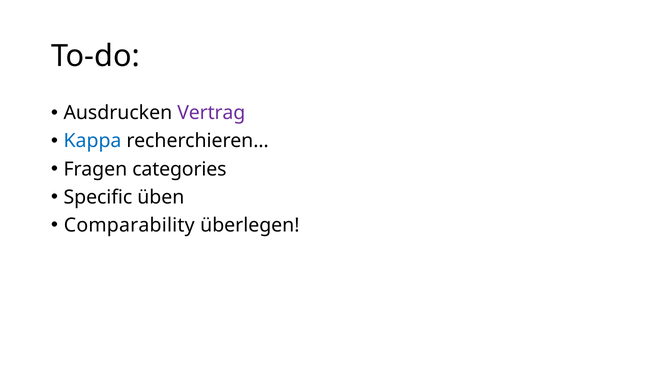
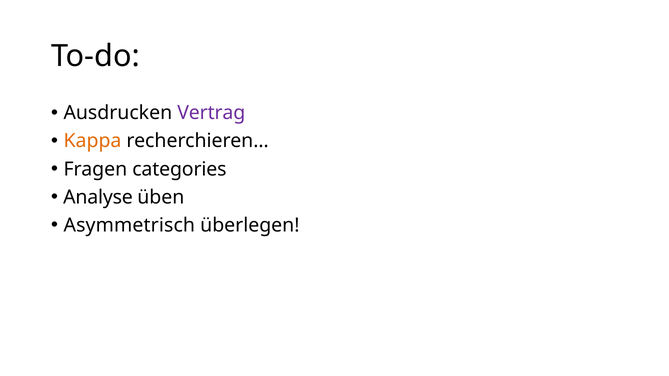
Kappa colour: blue -> orange (92, 141)
Specific: Specific -> Analyse (98, 197)
Comparability: Comparability -> Asymmetrisch (129, 225)
